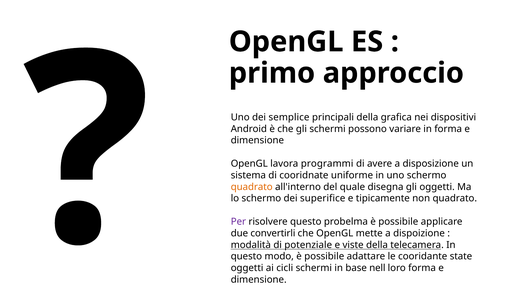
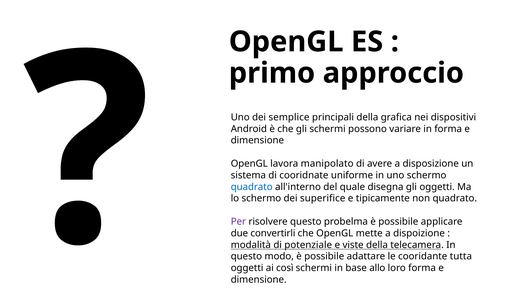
programmi: programmi -> manipolato (327, 164)
quadrato colour: orange -> blue (252, 187)
state: state -> tutta (461, 257)
cicli: cicli -> così (285, 268)
nell: nell -> allo (377, 268)
